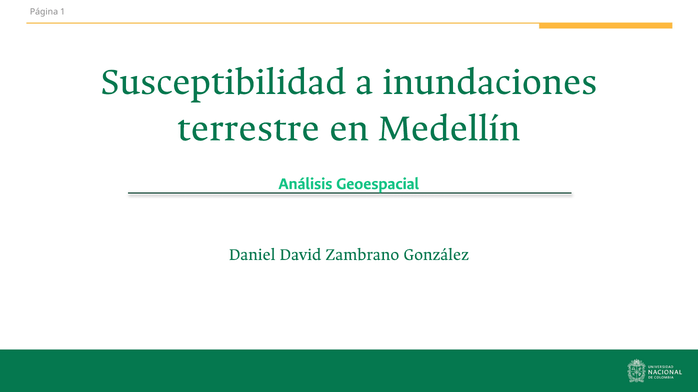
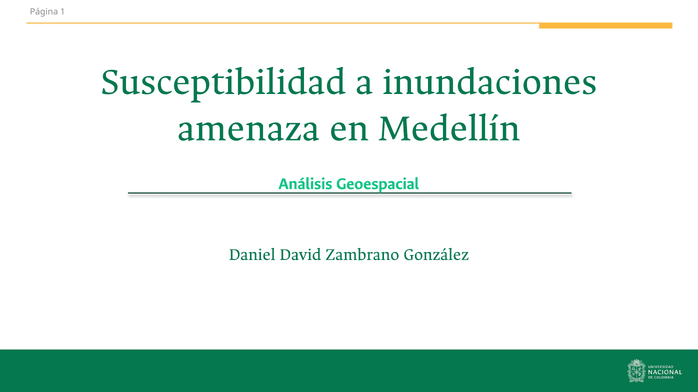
terrestre: terrestre -> amenaza (248, 128)
